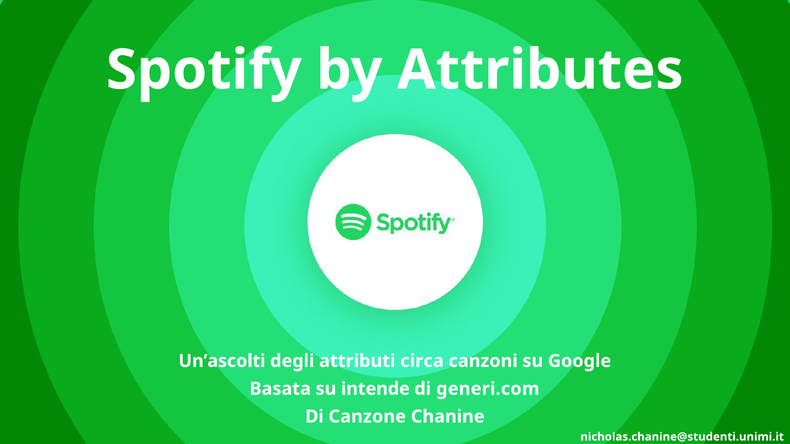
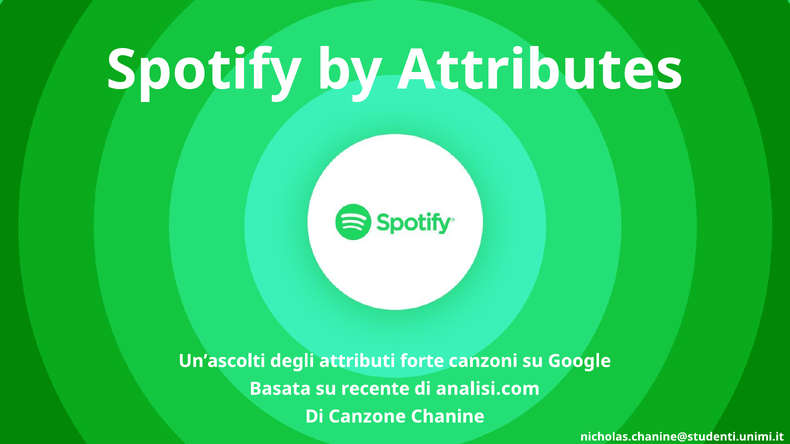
circa: circa -> forte (422, 361)
intende: intende -> recente (375, 389)
generi.com: generi.com -> analisi.com (488, 389)
